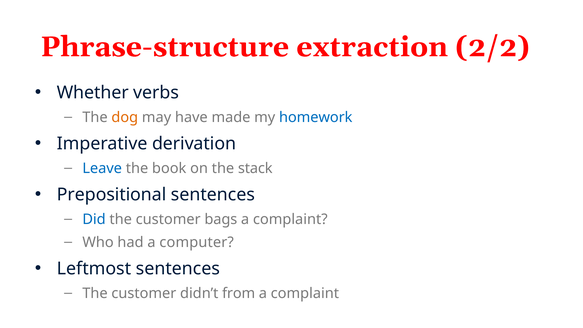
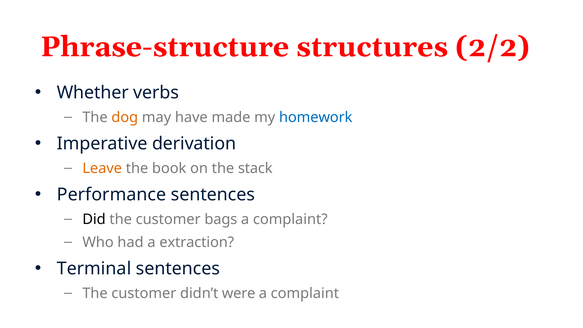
extraction: extraction -> structures (372, 47)
Leave colour: blue -> orange (102, 168)
Prepositional: Prepositional -> Performance (112, 195)
Did colour: blue -> black (94, 219)
computer: computer -> extraction (197, 242)
Leftmost: Leftmost -> Terminal (94, 268)
from: from -> were (239, 293)
